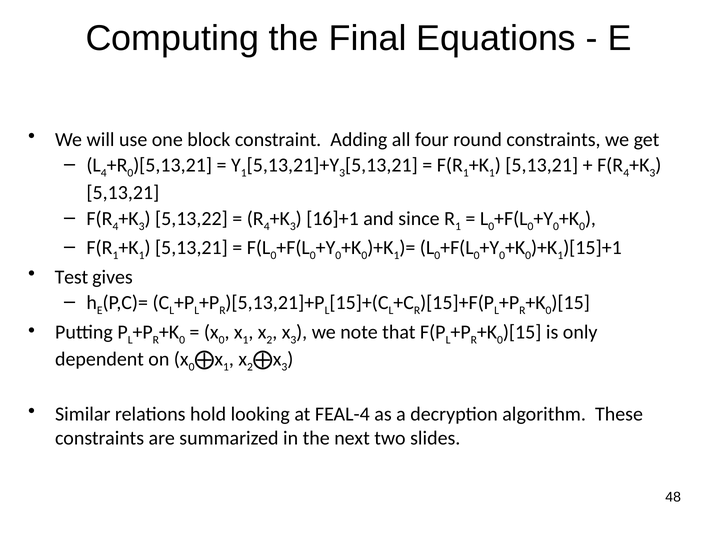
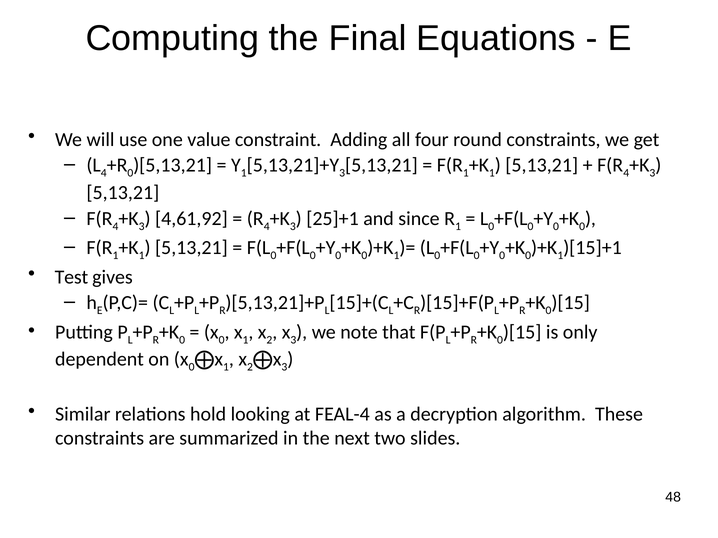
block: block -> value (209, 140)
5,13,22: 5,13,22 -> 4,61,92 (191, 219)
16]+1: 16]+1 -> 25]+1 (333, 219)
